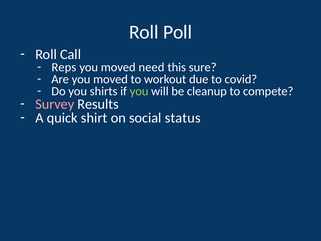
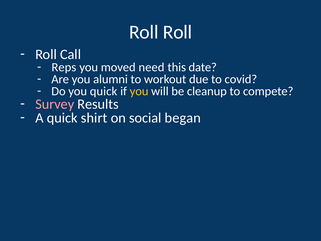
Roll Poll: Poll -> Roll (178, 32)
sure: sure -> date (203, 67)
Are you moved: moved -> alumni (110, 79)
you shirts: shirts -> quick (104, 91)
you colour: light green -> yellow (139, 91)
status: status -> began (183, 118)
